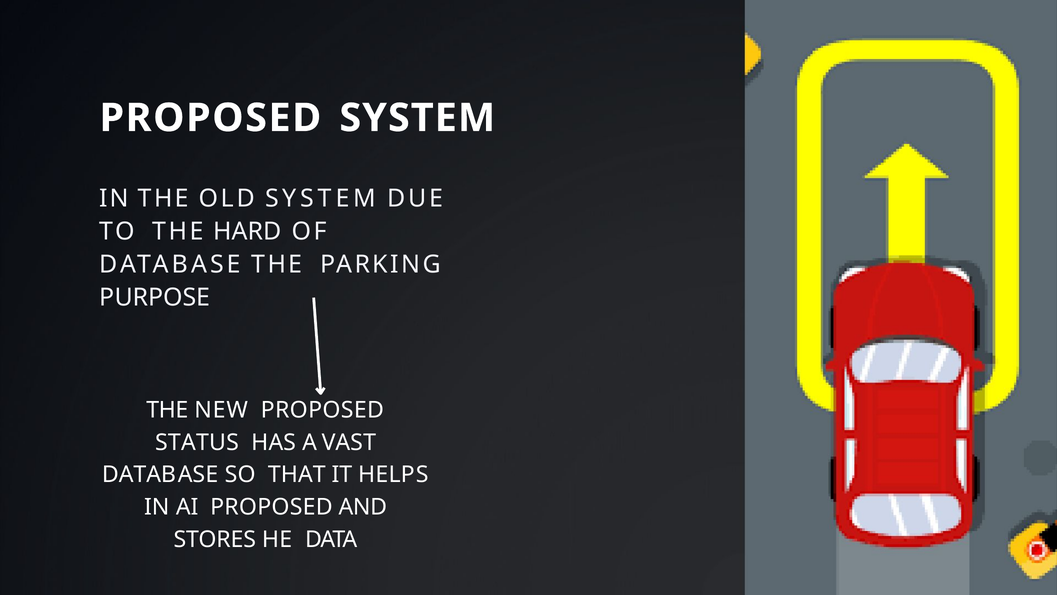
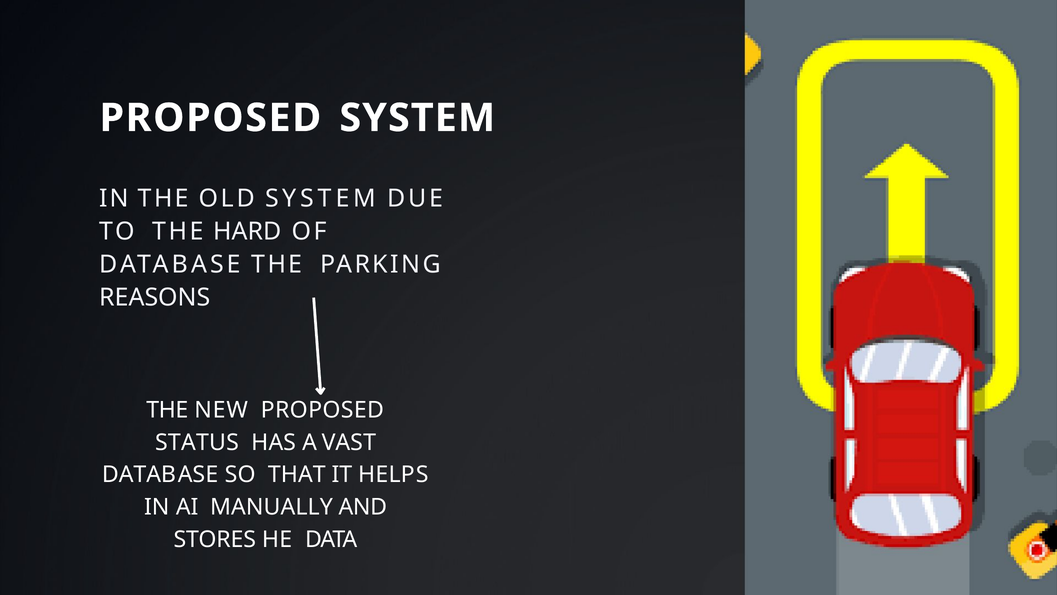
PURPOSE: PURPOSE -> REASONS (155, 297)
AI PROPOSED: PROPOSED -> MANUALLY (271, 507)
